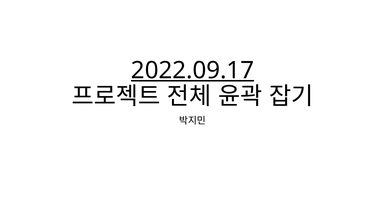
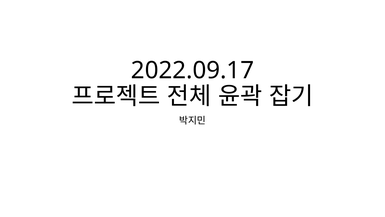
2022.09.17 underline: present -> none (193, 70)
